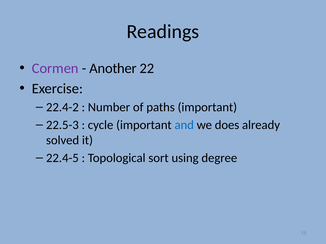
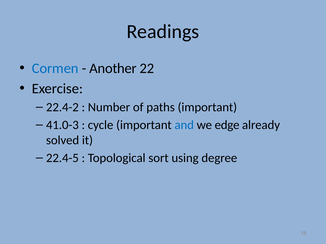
Cormen colour: purple -> blue (55, 68)
22.5-3: 22.5-3 -> 41.0-3 (62, 125)
does: does -> edge (227, 125)
